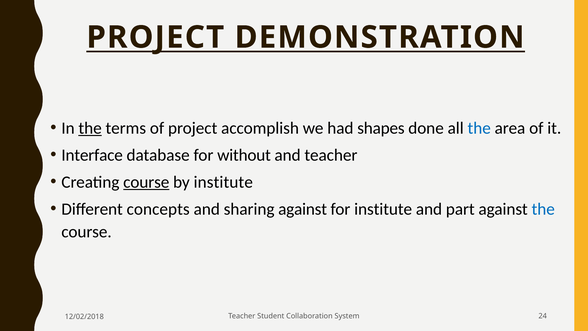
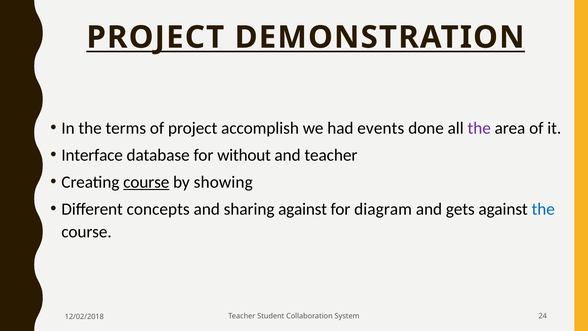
the underline: present -> none (90, 128)
shapes: shapes -> events (381, 128)
the colour: blue -> purple (479, 128)
by institute: institute -> showing (223, 182)
for institute: institute -> diagram (383, 209)
part: part -> gets (460, 209)
